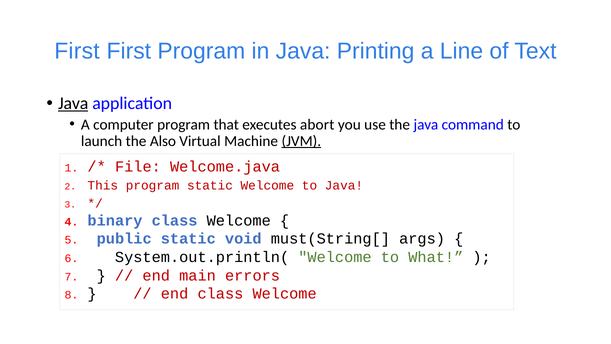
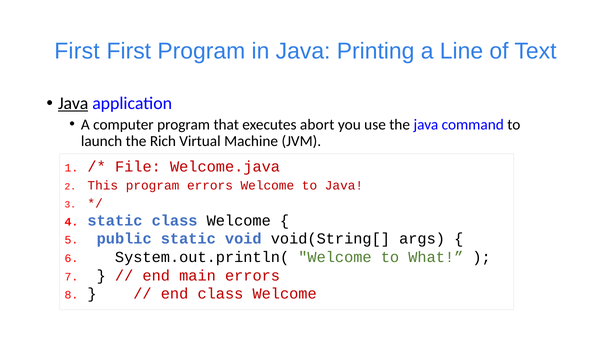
Also: Also -> Rich (163, 141)
JVM underline: present -> none (301, 141)
program static: static -> errors (210, 185)
binary: binary -> static (115, 220)
must(String[: must(String[ -> void(String[ (330, 239)
